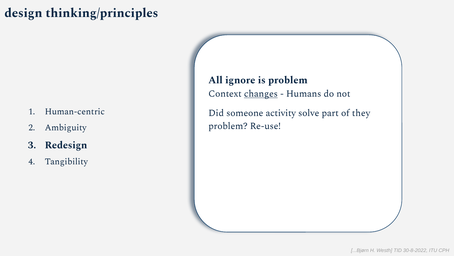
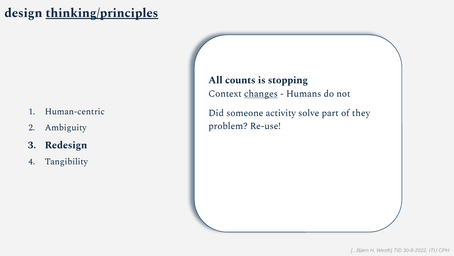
thinking/principles underline: none -> present (102, 13)
ignore: ignore -> counts (240, 80)
is problem: problem -> stopping (288, 80)
